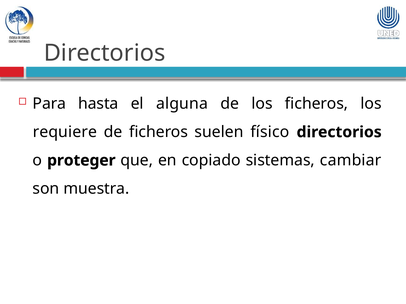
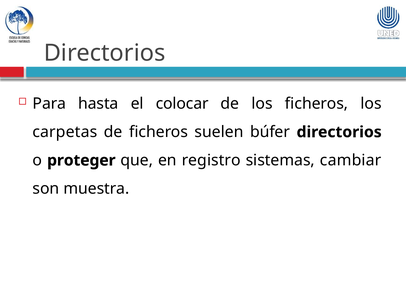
alguna: alguna -> colocar (182, 104)
requiere: requiere -> carpetas (65, 132)
físico: físico -> búfer (270, 132)
copiado: copiado -> registro (211, 161)
